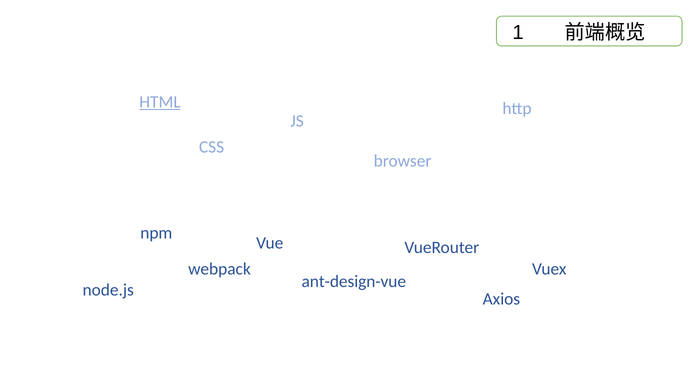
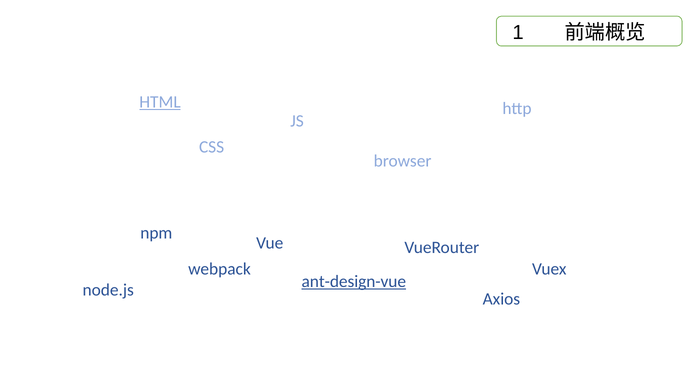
ant-design-vue underline: none -> present (354, 282)
